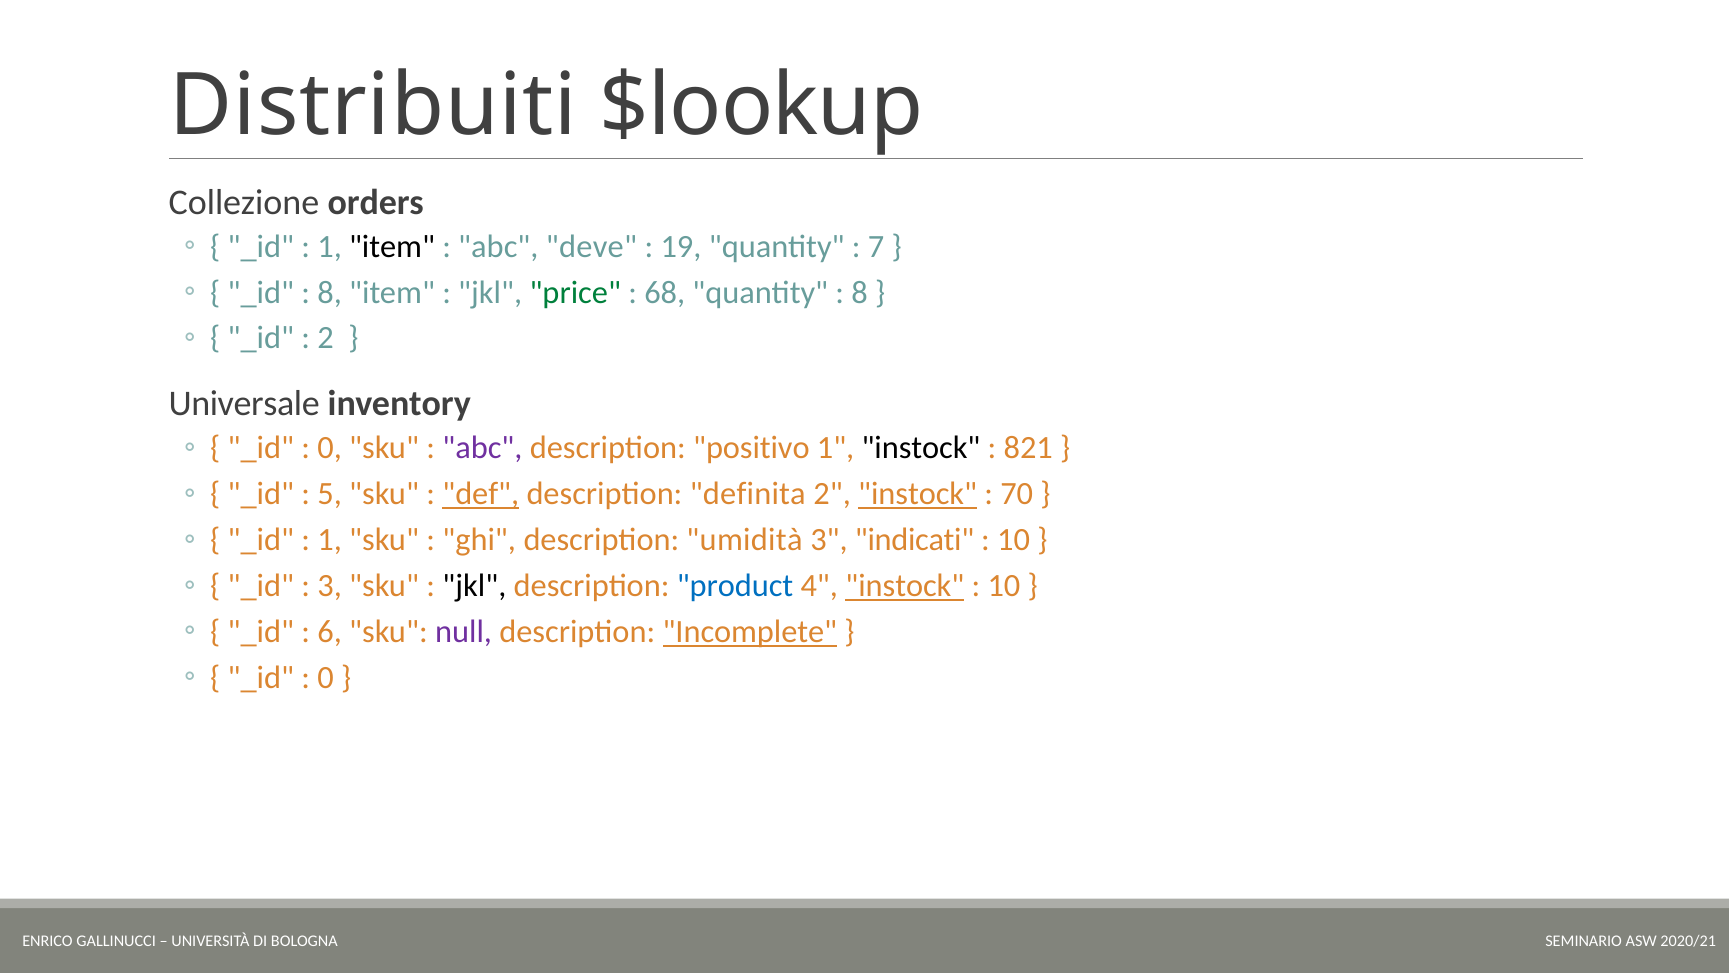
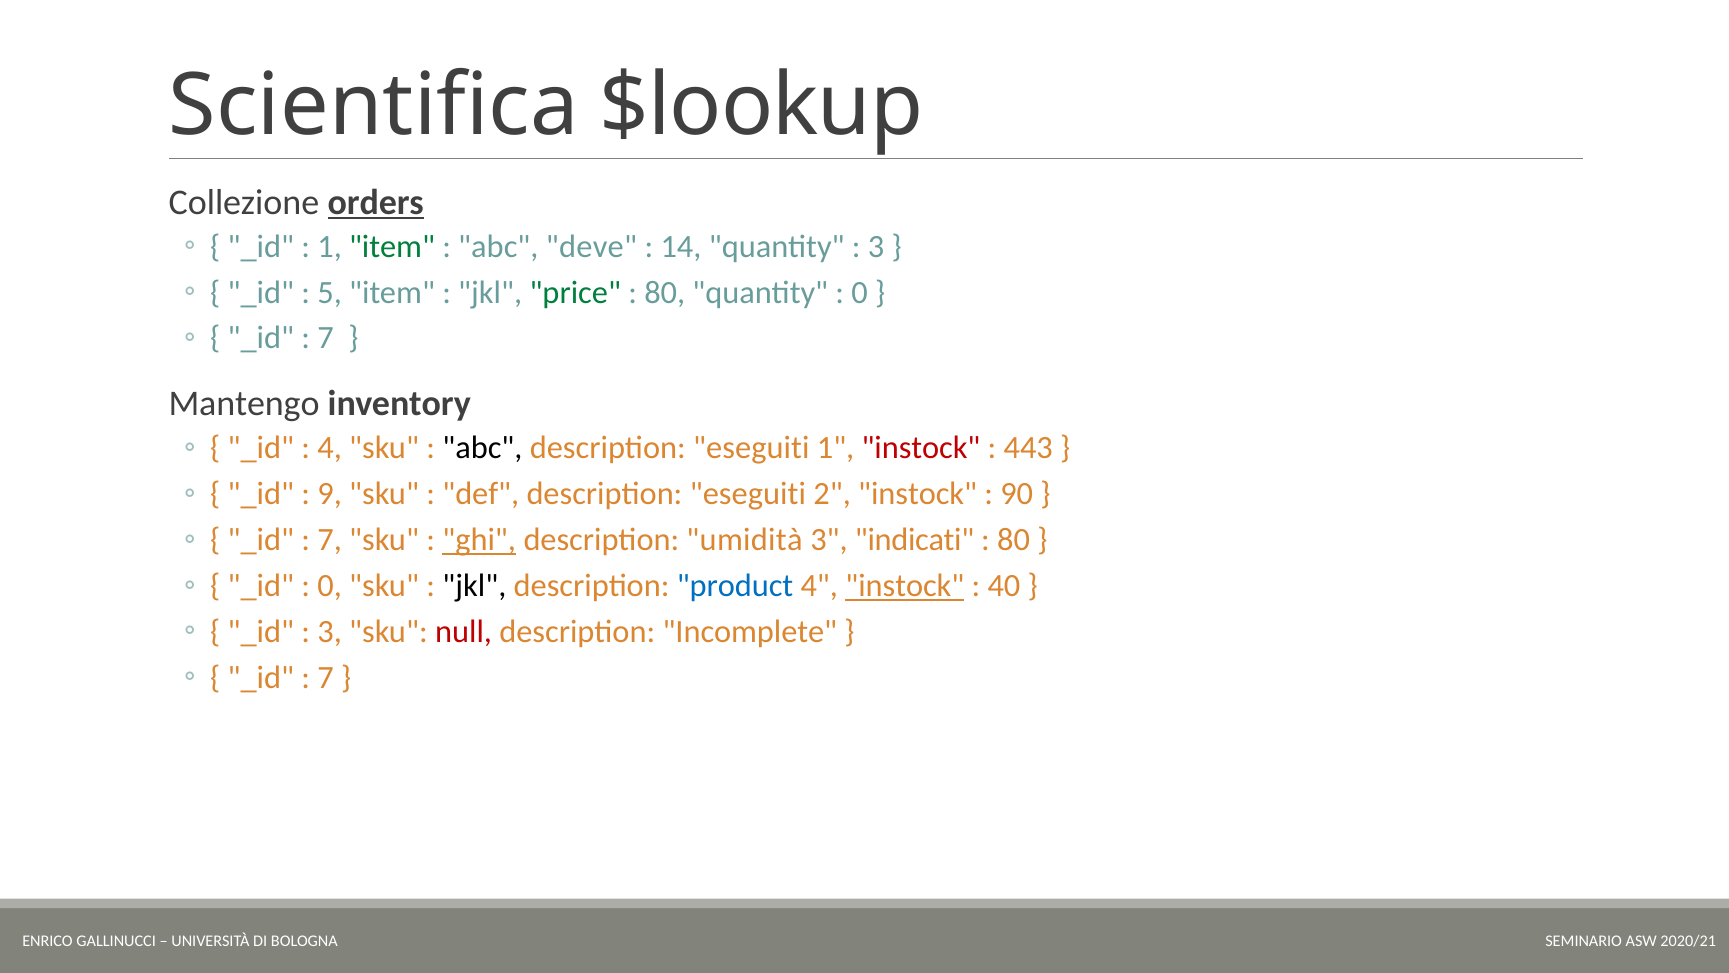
Distribuiti: Distribuiti -> Scientifica (374, 106)
orders underline: none -> present (376, 202)
item colour: black -> green (392, 246)
19: 19 -> 14 (681, 246)
7: 7 -> 3 (876, 246)
8: 8 -> 5 (330, 292)
68: 68 -> 80 (665, 292)
8: 8 -> 0 (860, 292)
2: 2 -> 7 (326, 338)
Universale: Universale -> Mantengo (244, 404)
0: 0 -> 4 (330, 448)
abc colour: purple -> black (482, 448)
positivo: positivo -> eseguiti (751, 448)
instock colour: black -> red (921, 448)
821: 821 -> 443 (1028, 448)
5: 5 -> 9 (330, 494)
def underline: present -> none (481, 494)
definita: definita -> eseguiti (748, 494)
instock underline: present -> none (918, 494)
70: 70 -> 90 (1017, 494)
1: 1 -> 7 (330, 540)
ghi underline: none -> present (479, 540)
10: 10 -> 80 (1014, 540)
3: 3 -> 0 (330, 586)
10: 10 -> 40 (1004, 586)
6: 6 -> 3 (330, 631)
null colour: purple -> red (464, 631)
Incomplete underline: present -> none (750, 631)
0: 0 -> 7 (326, 677)
